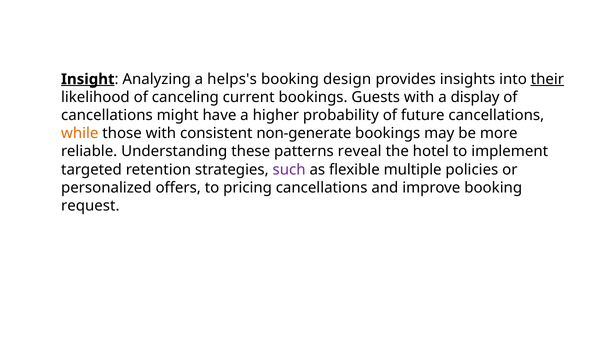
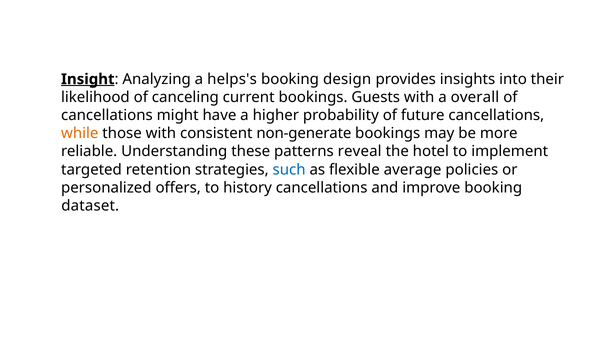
their underline: present -> none (547, 79)
display: display -> overall (475, 97)
such colour: purple -> blue (289, 169)
multiple: multiple -> average (413, 169)
pricing: pricing -> history (248, 187)
request: request -> dataset (90, 206)
